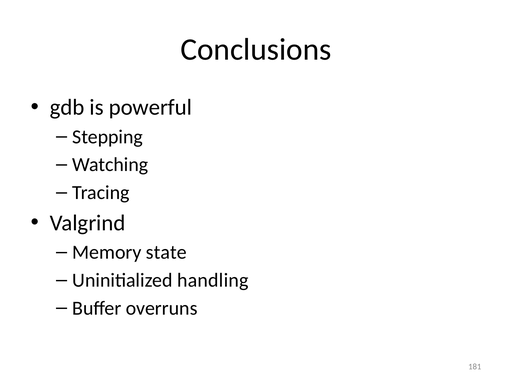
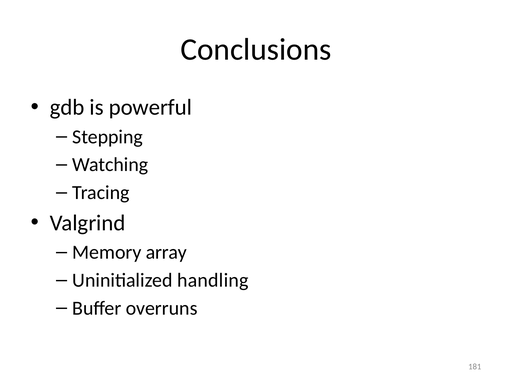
state: state -> array (166, 252)
